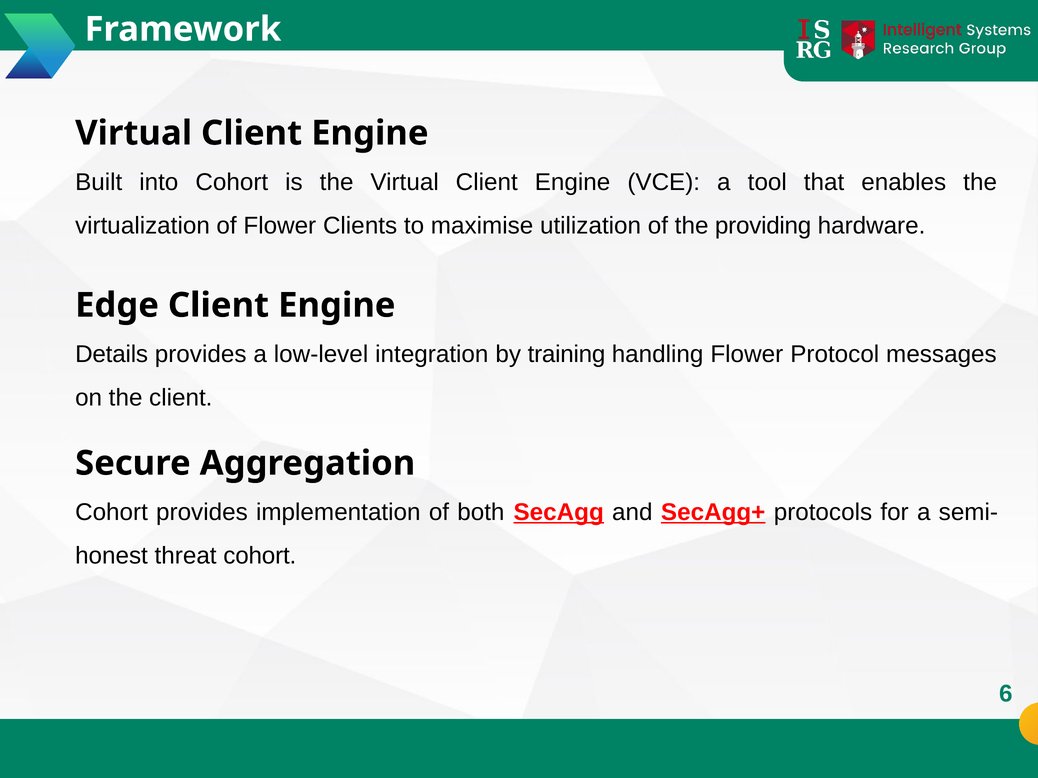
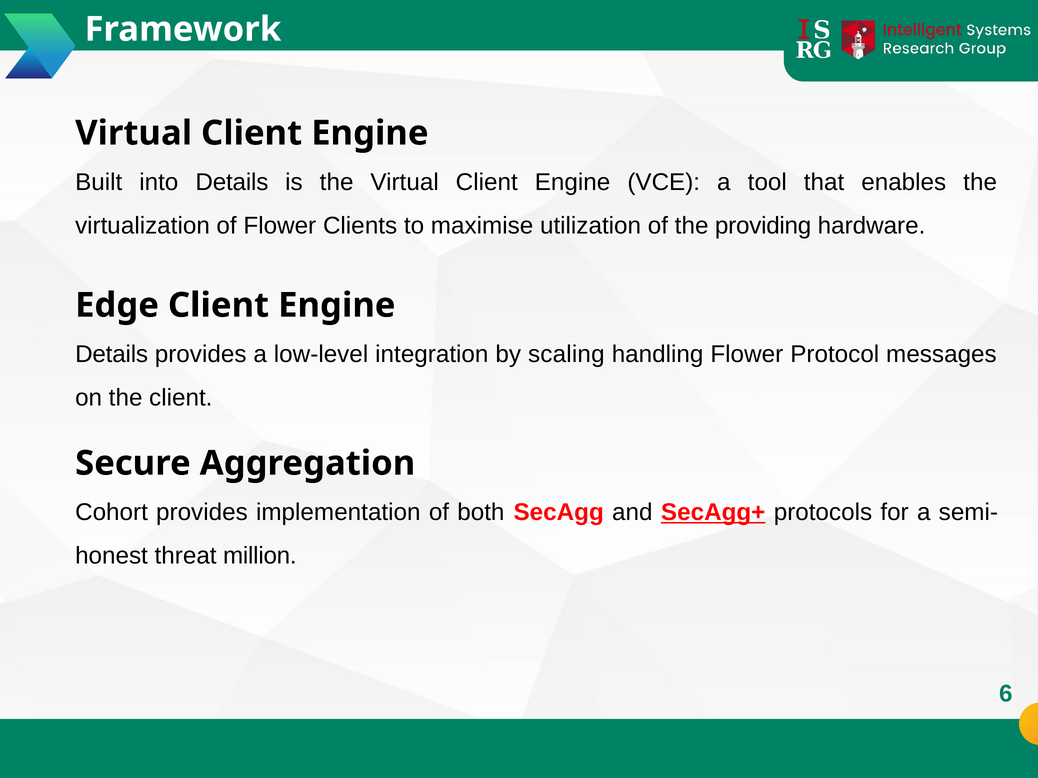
into Cohort: Cohort -> Details (232, 182)
training: training -> scaling (566, 355)
SecAgg underline: present -> none (559, 513)
threat cohort: cohort -> million (260, 556)
